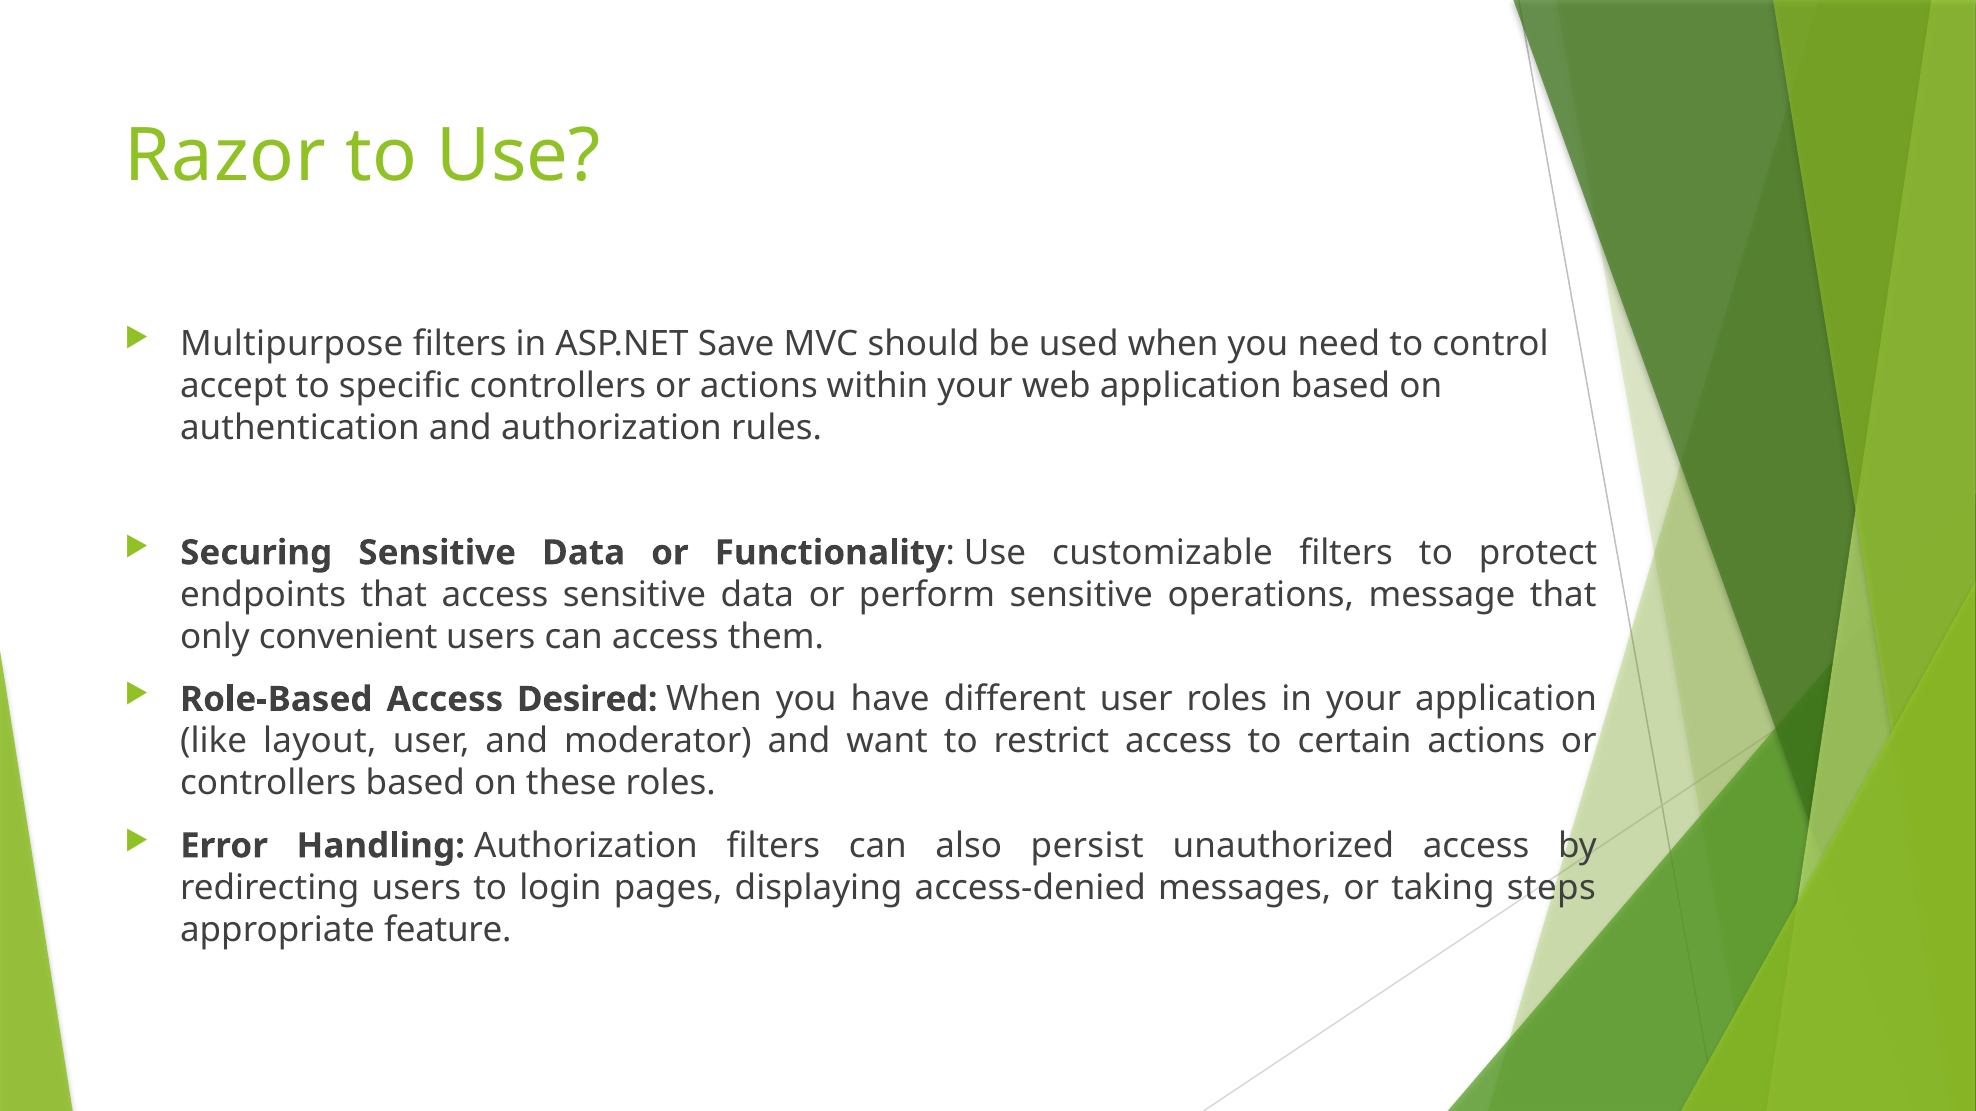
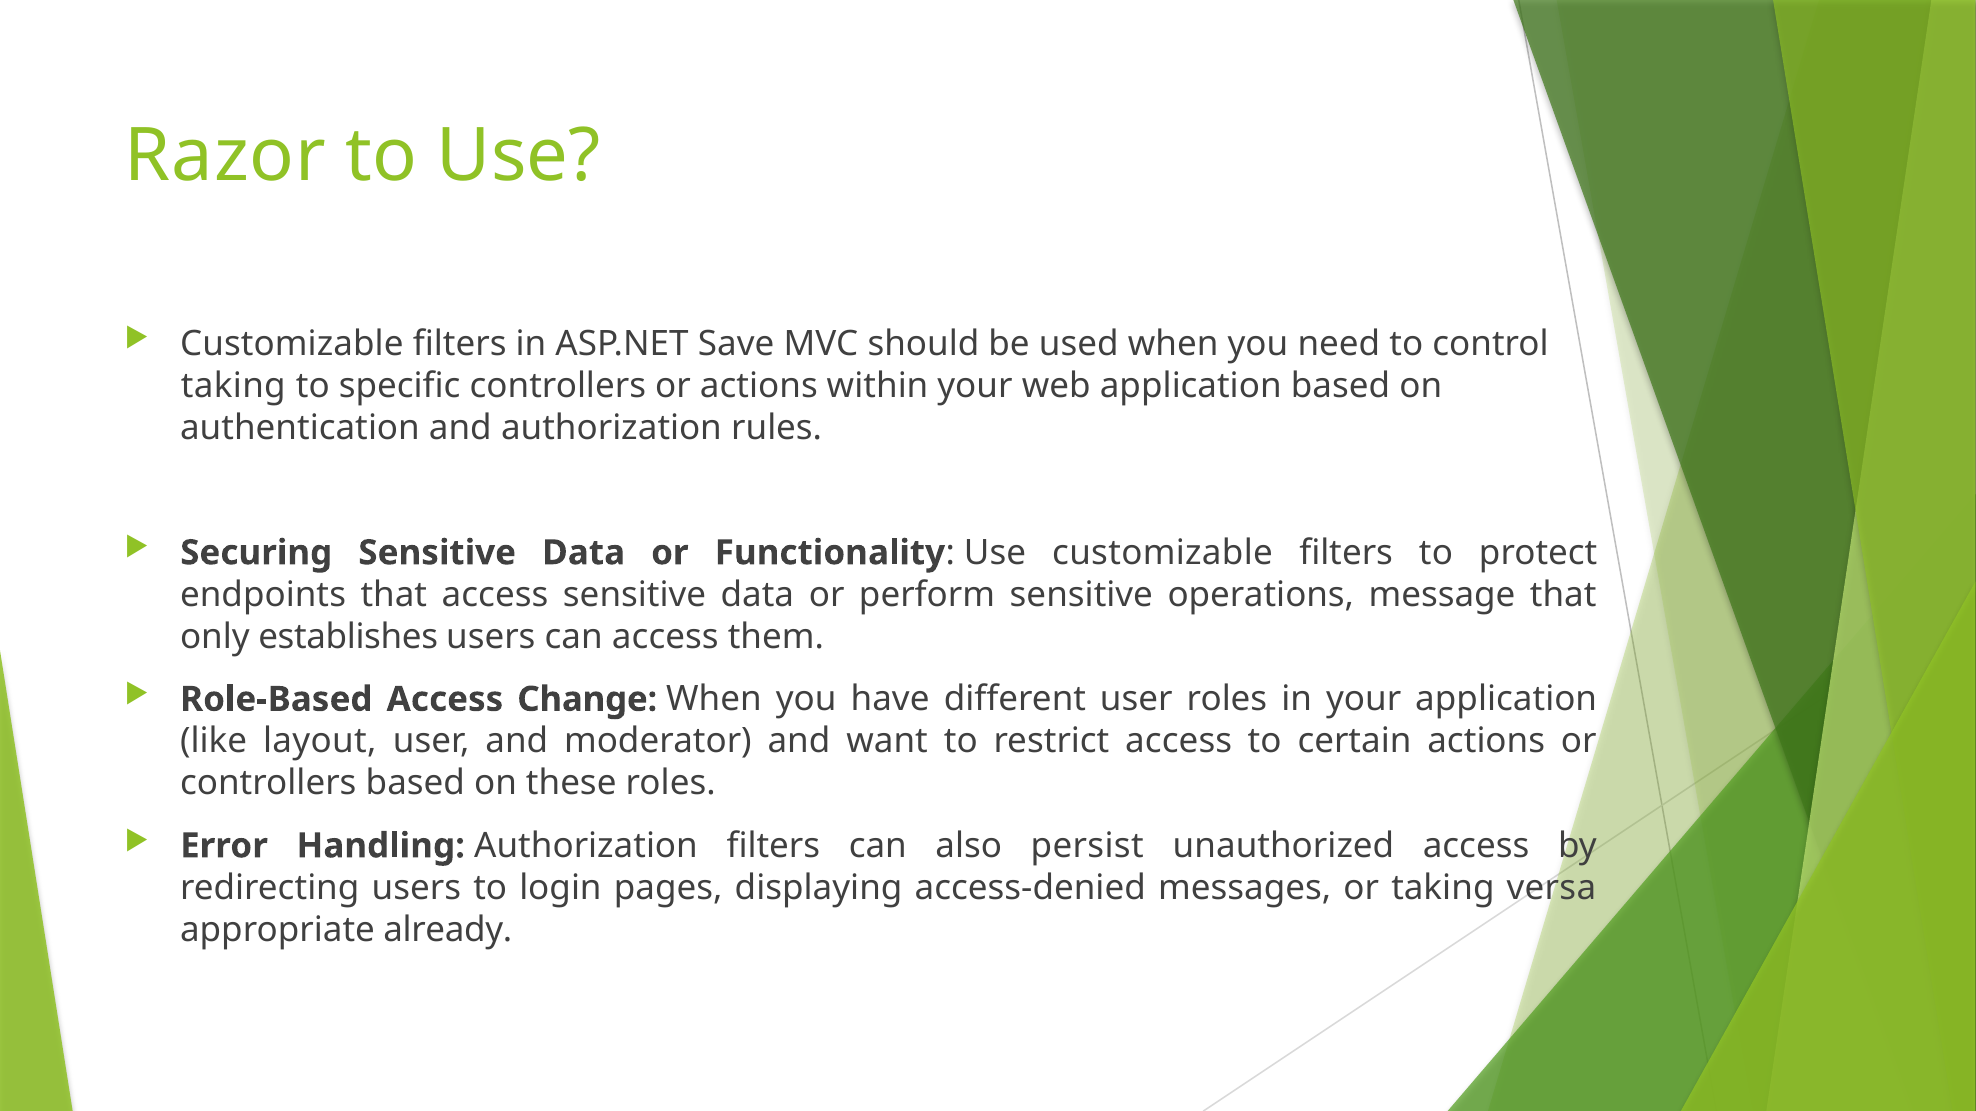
Multipurpose: Multipurpose -> Customizable (292, 344)
accept: accept -> taking (233, 386)
convenient: convenient -> establishes (348, 637)
Desired: Desired -> Change (587, 700)
steps: steps -> versa (1551, 888)
feature: feature -> already (448, 930)
